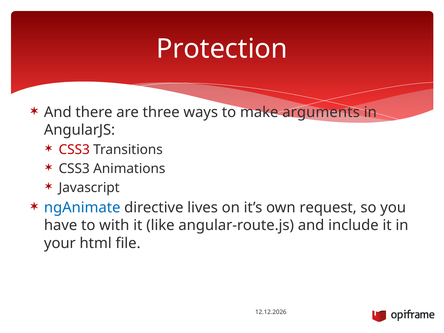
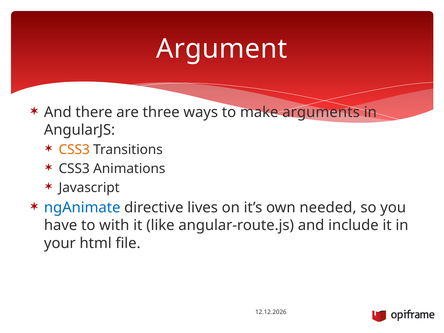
Protection: Protection -> Argument (222, 49)
CSS3 colour: red -> orange (74, 150)
request: request -> needed (328, 208)
